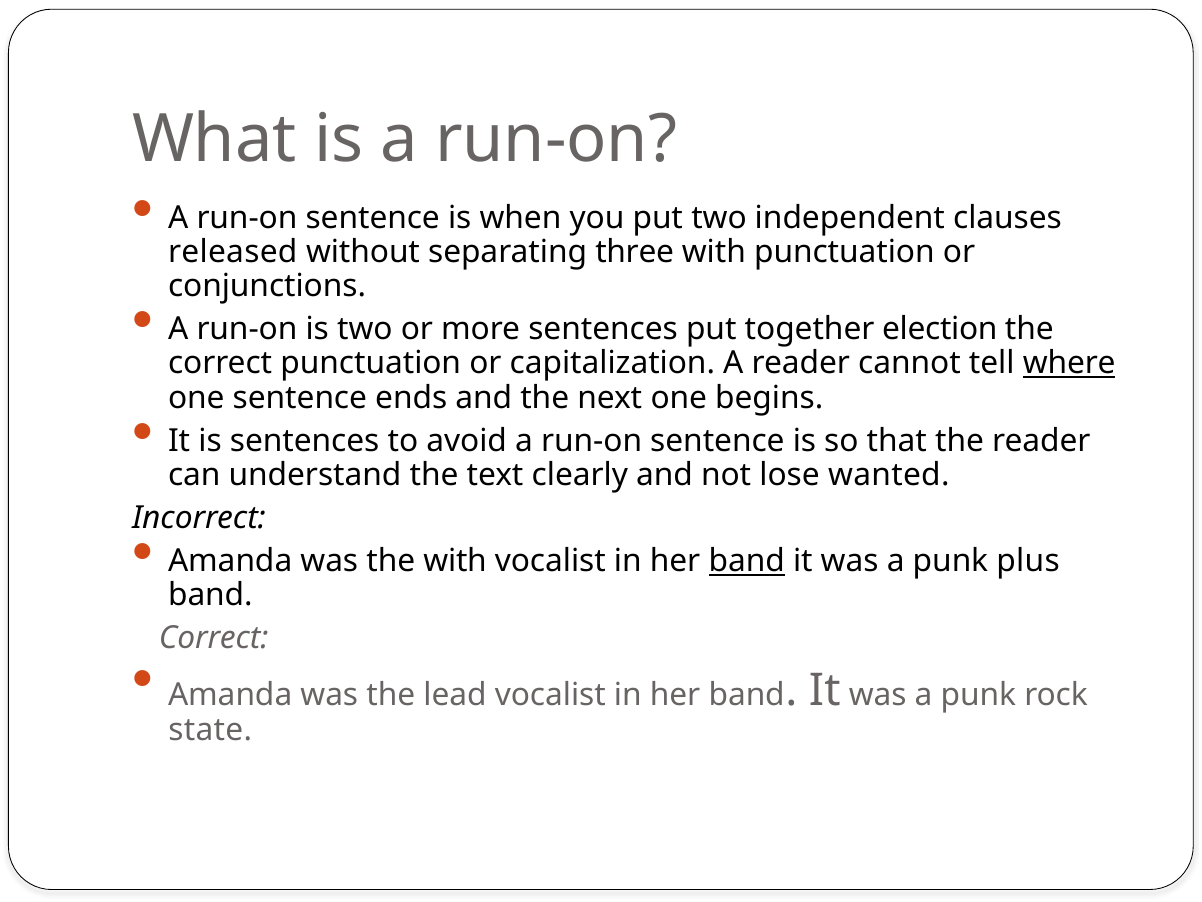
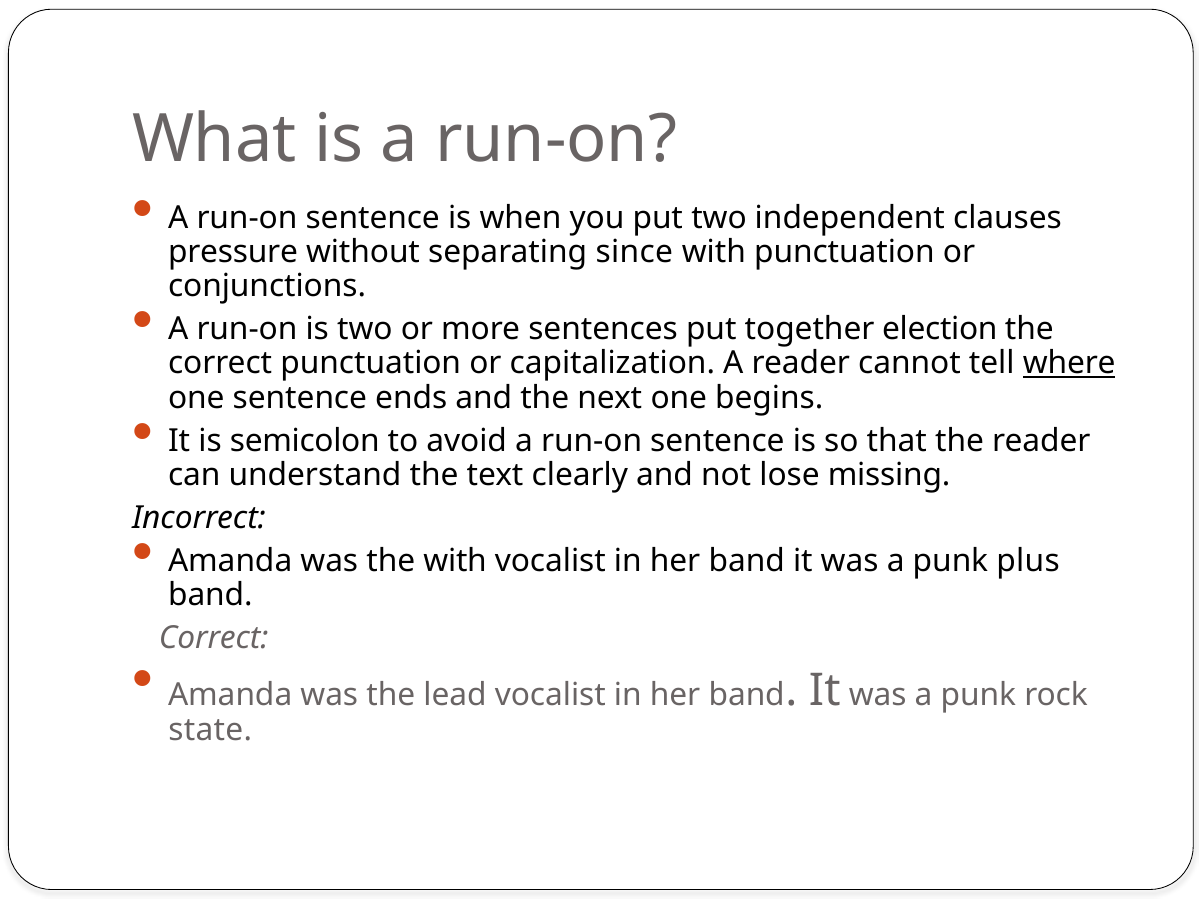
released: released -> pressure (233, 252)
three: three -> since (634, 252)
is sentences: sentences -> semicolon (305, 440)
wanted: wanted -> missing (889, 475)
band underline: present -> none (747, 561)
